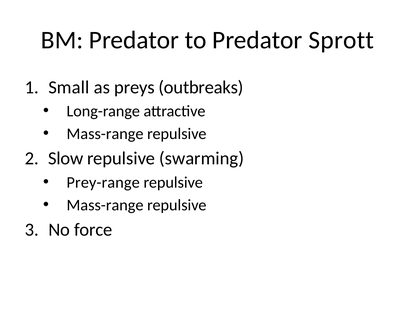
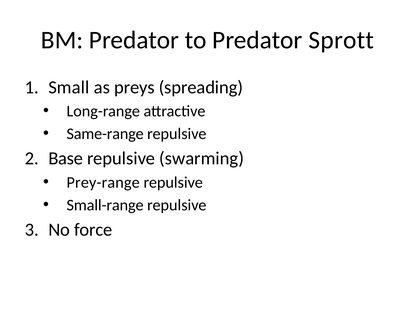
outbreaks: outbreaks -> spreading (201, 87)
Mass-range: Mass-range -> Same-range (105, 134)
Slow: Slow -> Base (66, 158)
Mass-range: Mass-range -> Small-range (105, 205)
